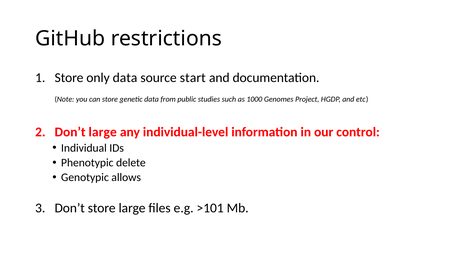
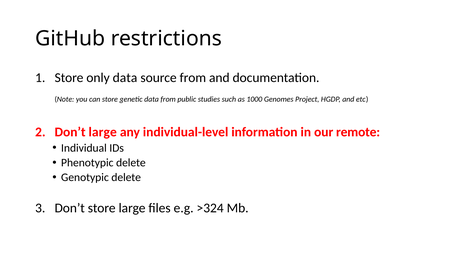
source start: start -> from (193, 78)
control: control -> remote (358, 132)
Genotypic allows: allows -> delete (126, 178)
>101: >101 -> >324 (210, 208)
